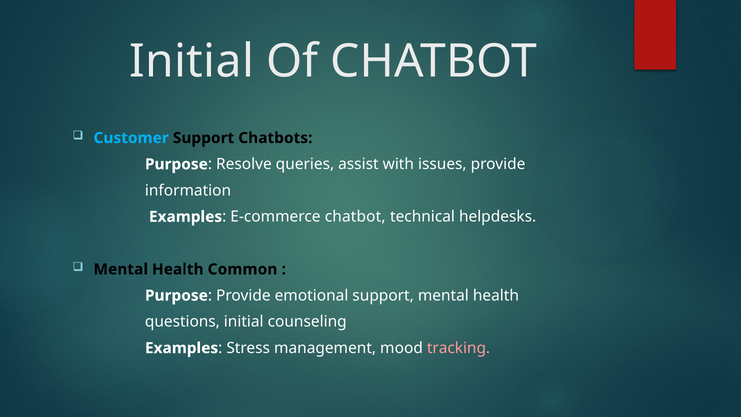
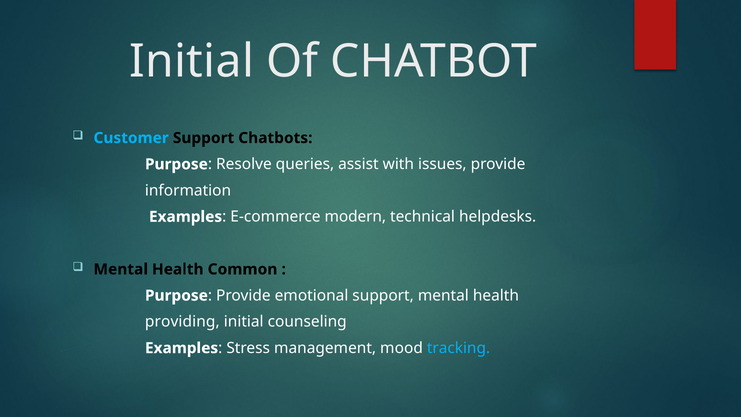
E-commerce chatbot: chatbot -> modern (355, 217)
questions: questions -> providing (182, 322)
tracking colour: pink -> light blue (459, 348)
